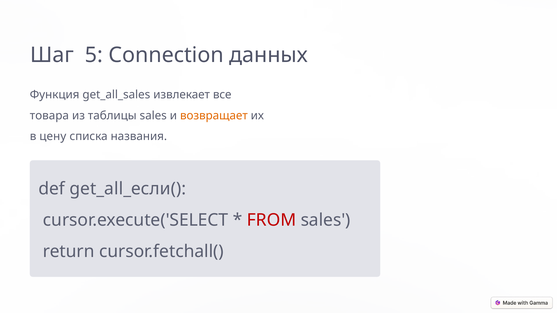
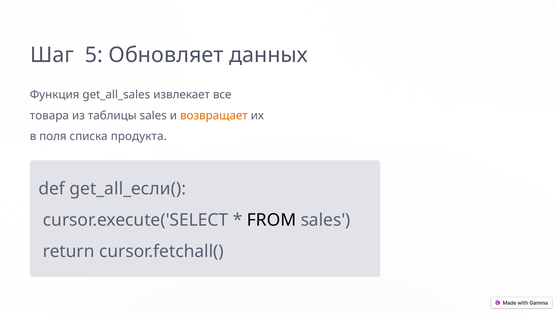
Connection: Connection -> Обновляет (166, 55)
цену: цену -> поля (53, 137)
названия: названия -> продукта (139, 137)
FROM colour: red -> black (272, 220)
